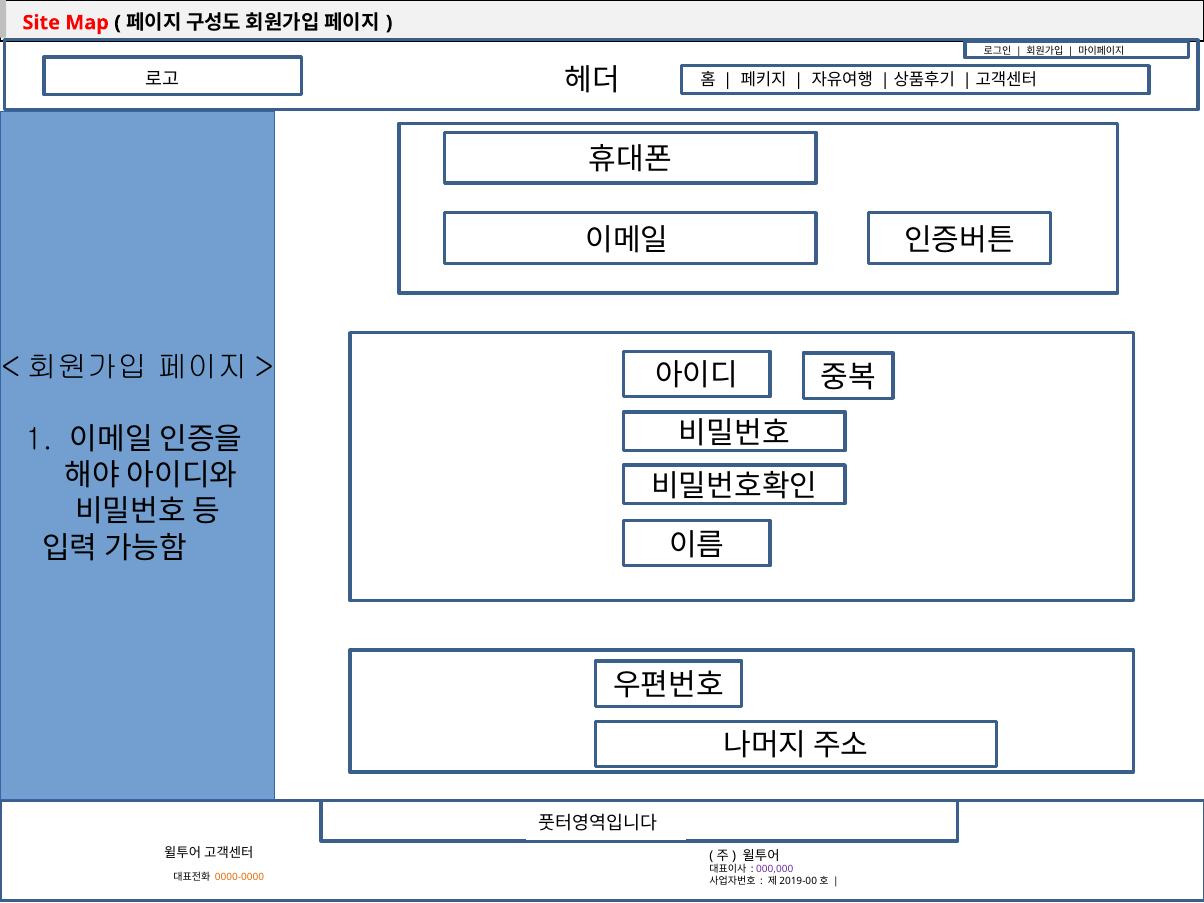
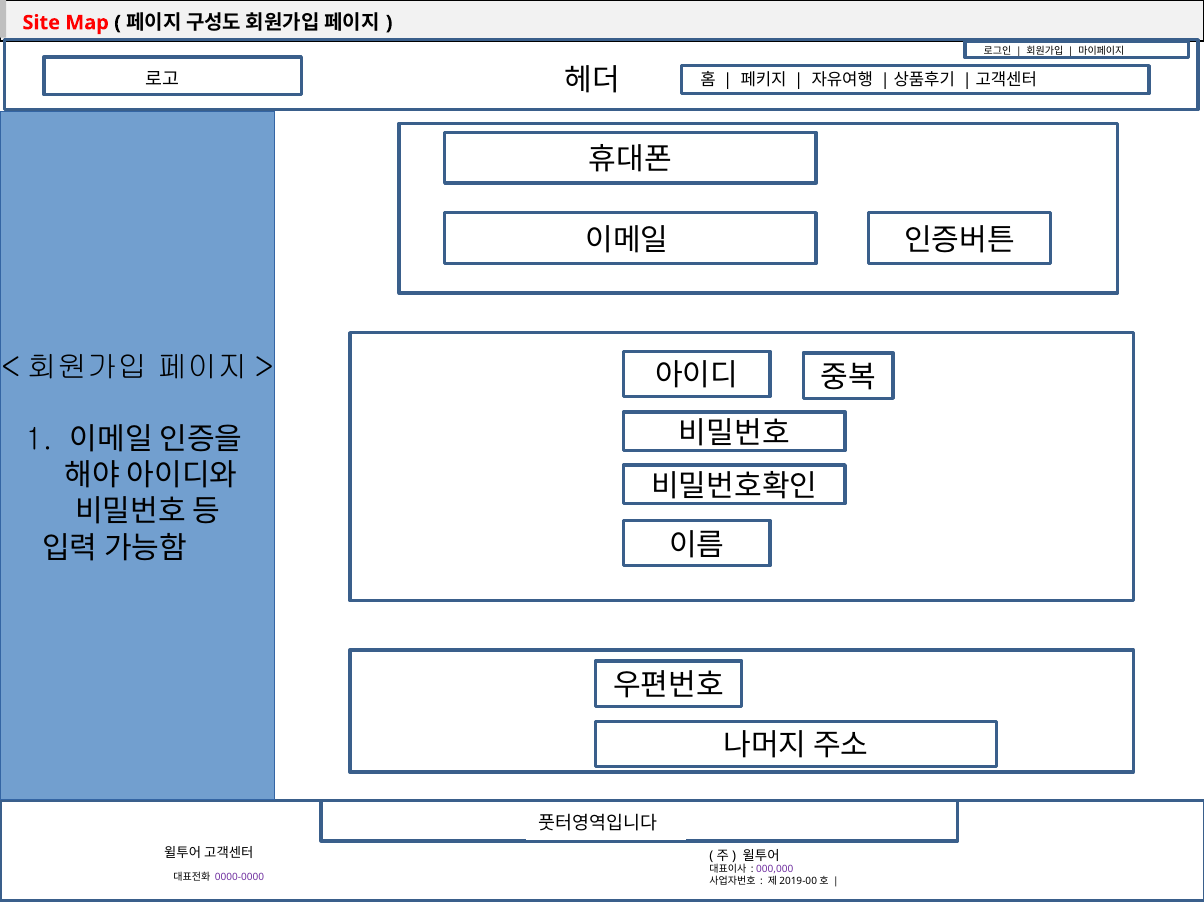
0000-0000 colour: orange -> purple (240, 877)
